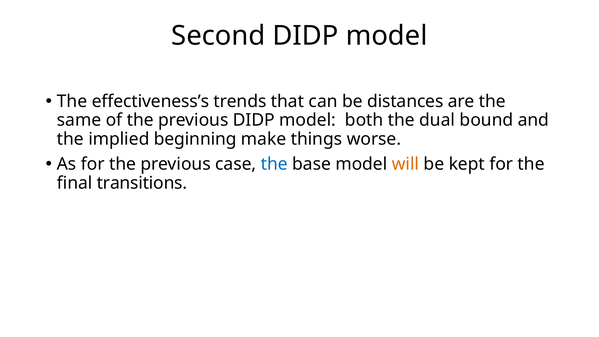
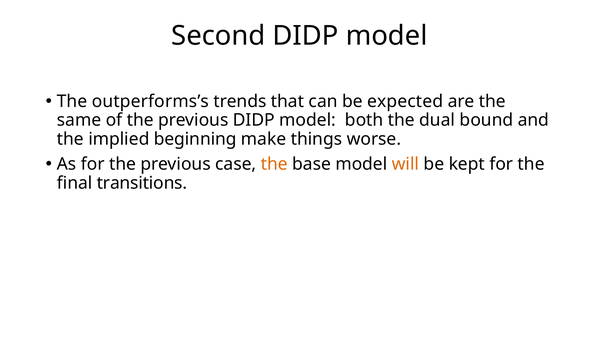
effectiveness’s: effectiveness’s -> outperforms’s (150, 101)
distances: distances -> expected (405, 101)
the colour: blue -> orange (274, 164)
